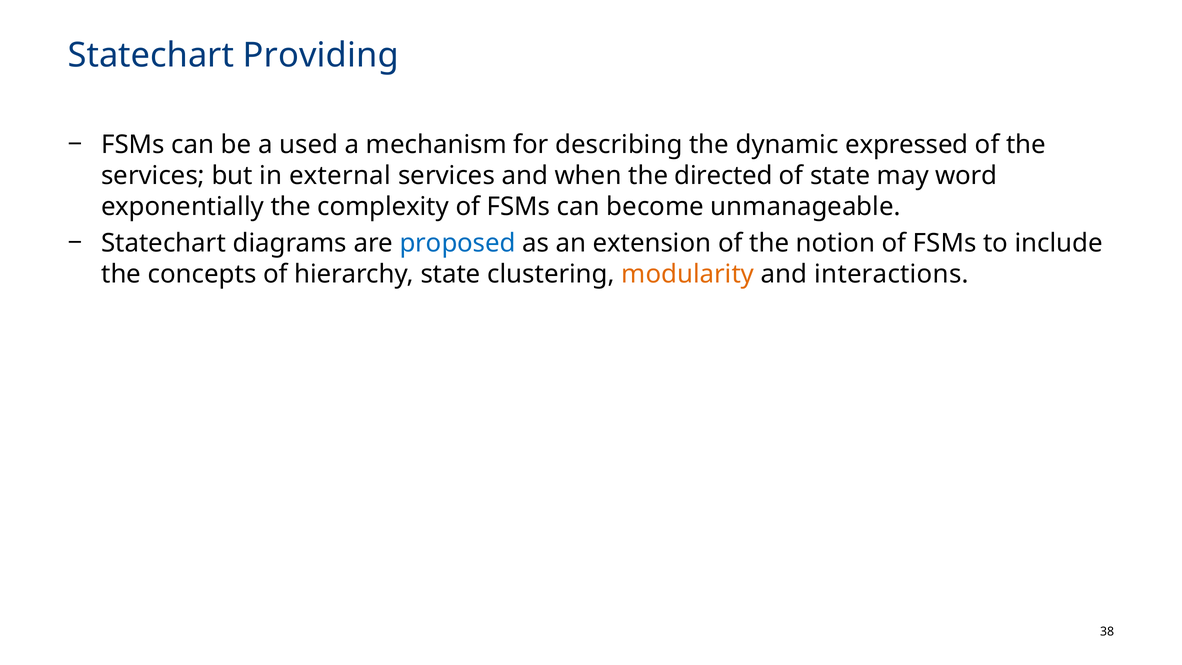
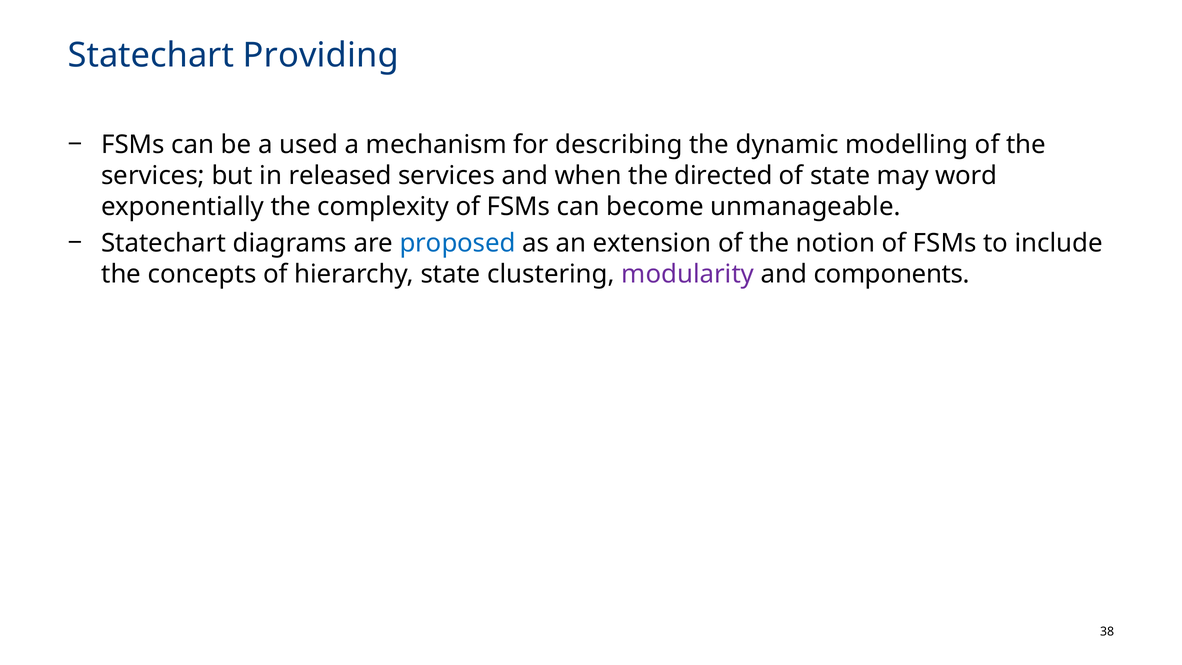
expressed: expressed -> modelling (907, 145)
external: external -> released (340, 176)
modularity colour: orange -> purple (688, 274)
interactions: interactions -> components (892, 274)
